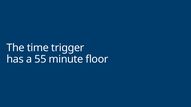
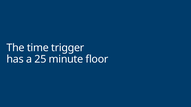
55: 55 -> 25 (40, 59)
